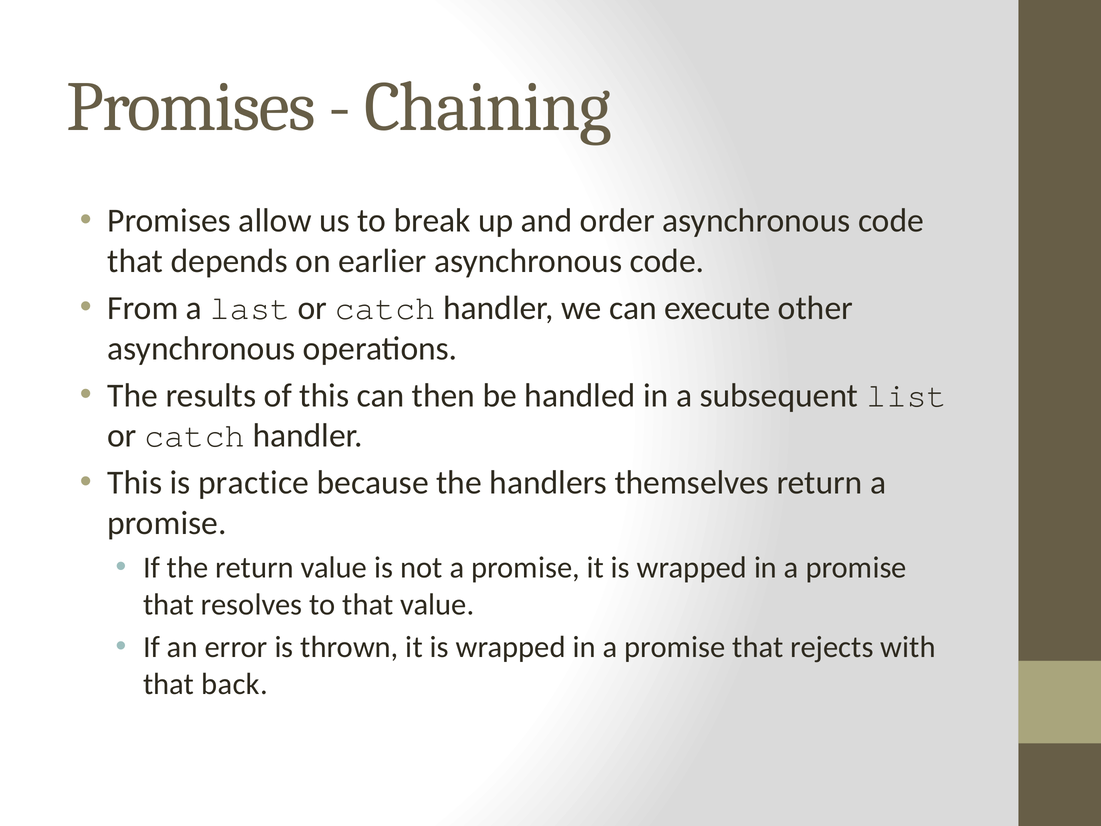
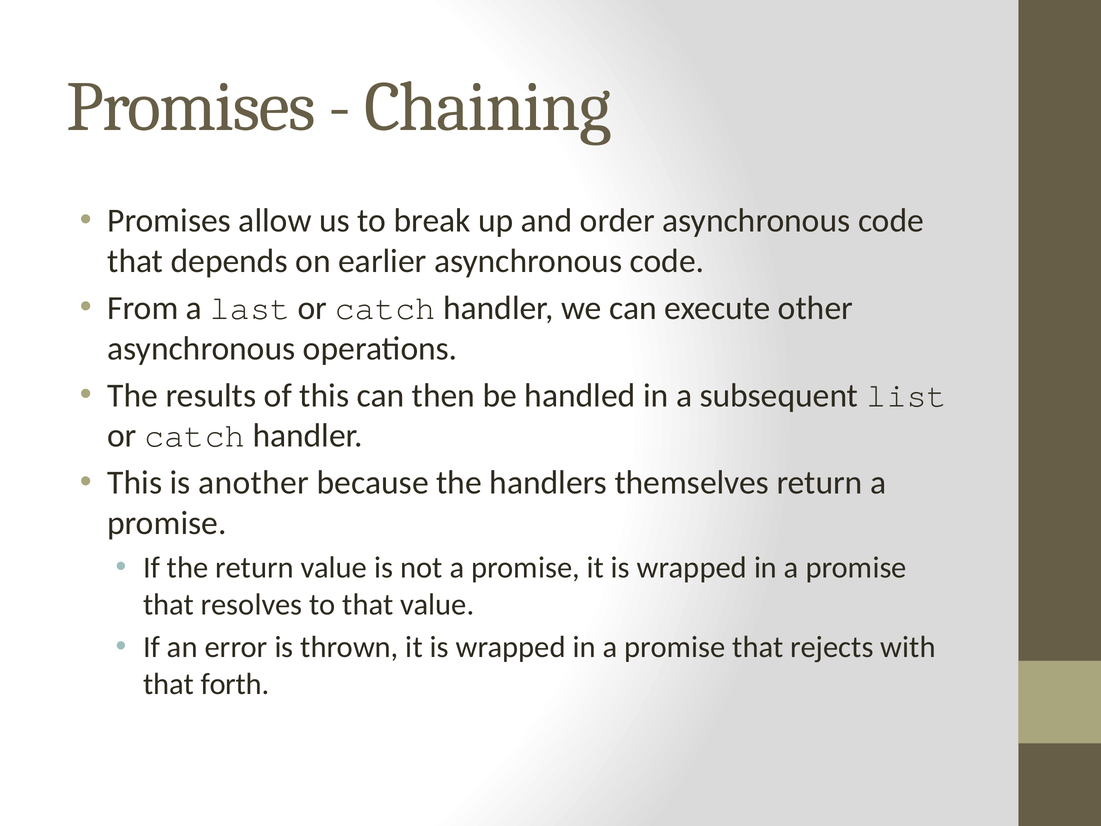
practice: practice -> another (254, 483)
back: back -> forth (235, 684)
